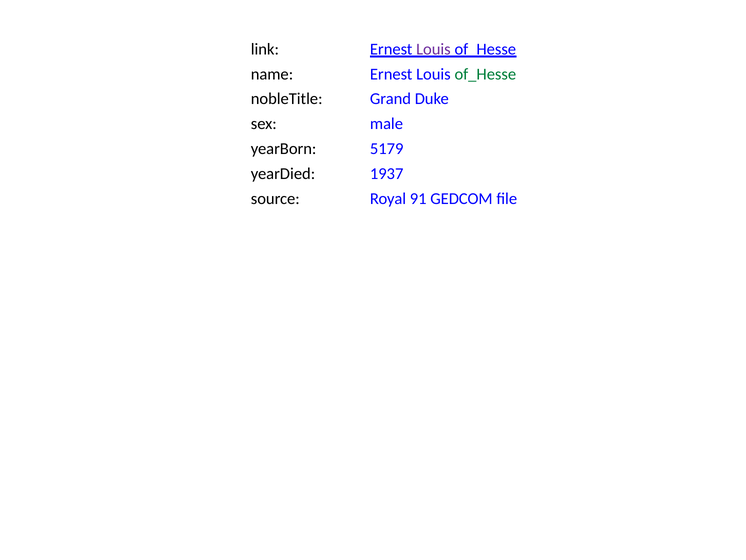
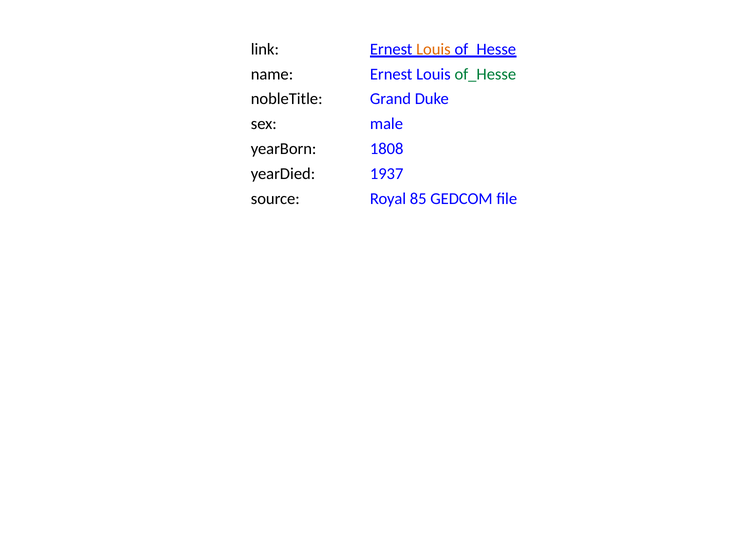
Louis colour: purple -> orange (433, 49)
5179: 5179 -> 1808 (387, 149)
91: 91 -> 85 (418, 198)
